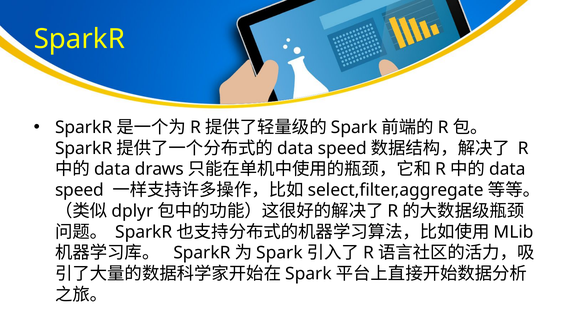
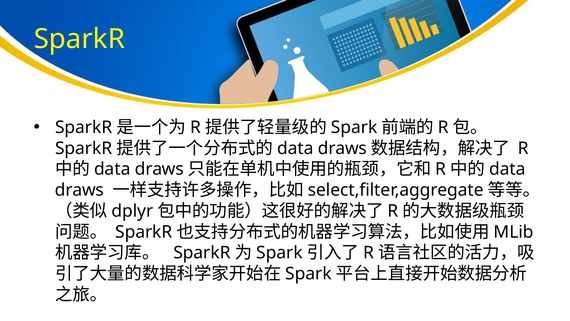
speed: speed -> draws (342, 148)
speed: speed -> draws (79, 190)
